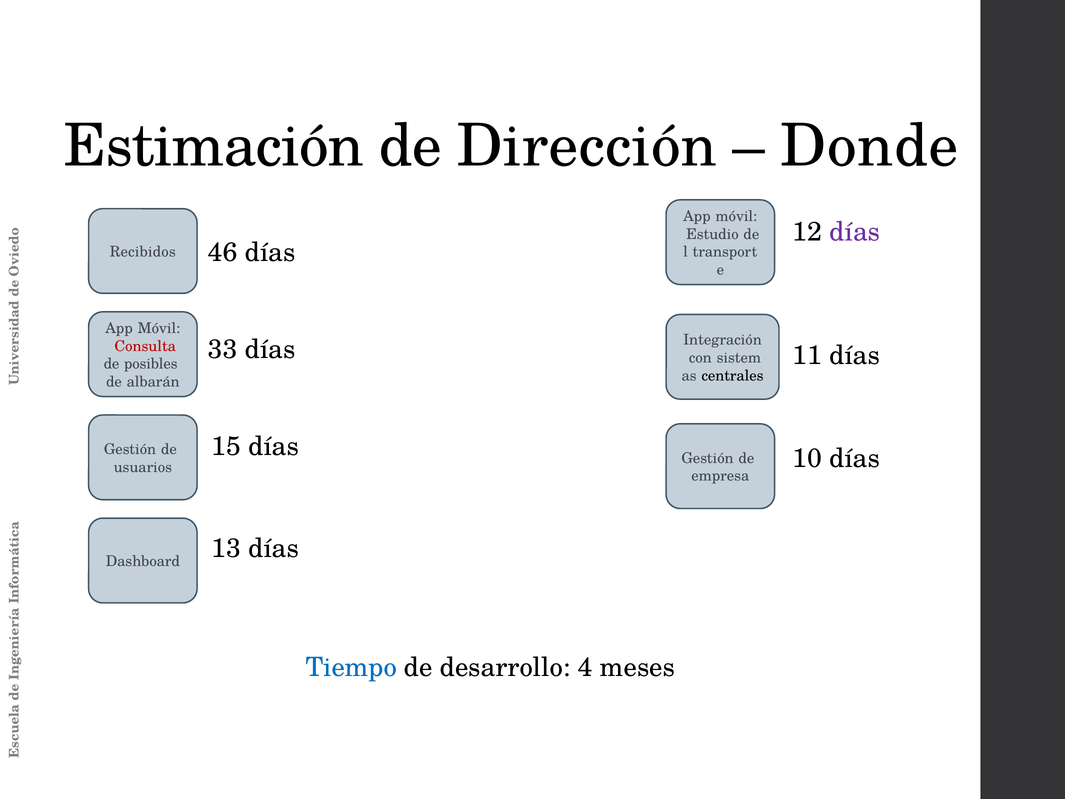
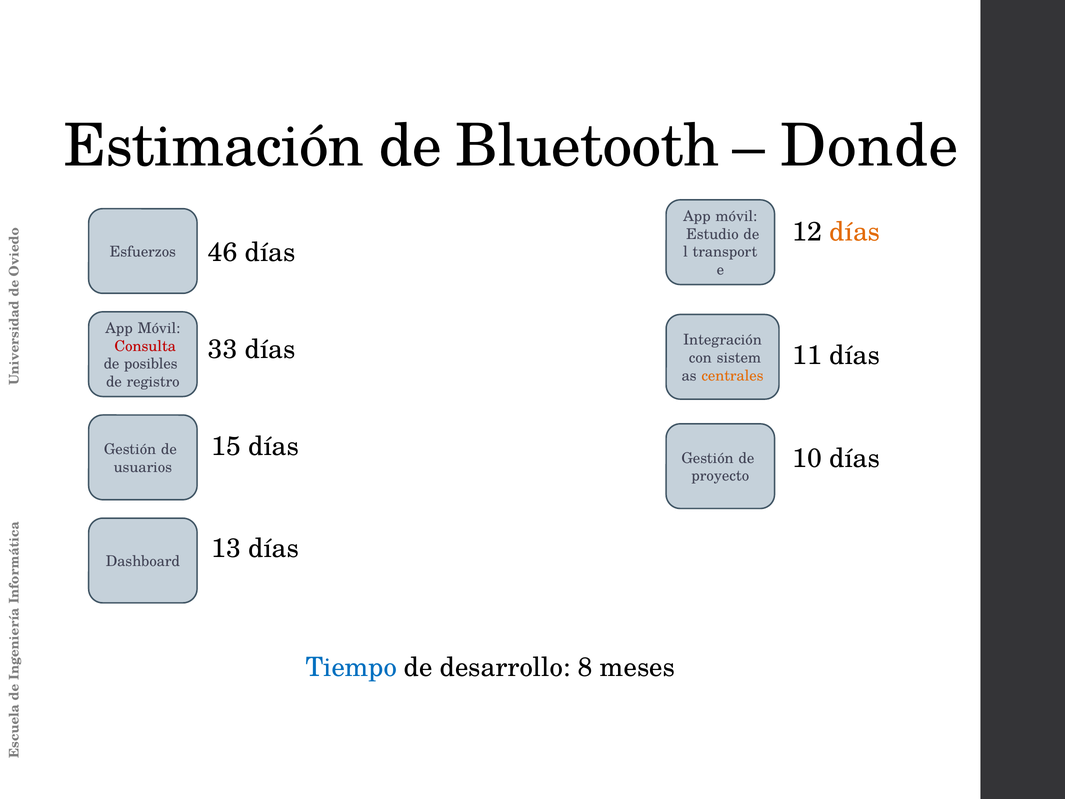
de Dirección: Dirección -> Bluetooth (587, 146)
días colour: purple -> orange (855, 232)
Recibidos: Recibidos -> Esfuerzos (143, 252)
centrales colour: black -> orange (732, 375)
albarán: albarán -> registro (153, 382)
empresa: empresa -> proyecto (720, 476)
4: 4 -> 8 (585, 667)
